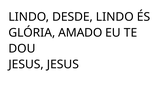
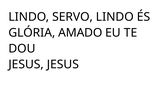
DESDE: DESDE -> SERVO (72, 17)
